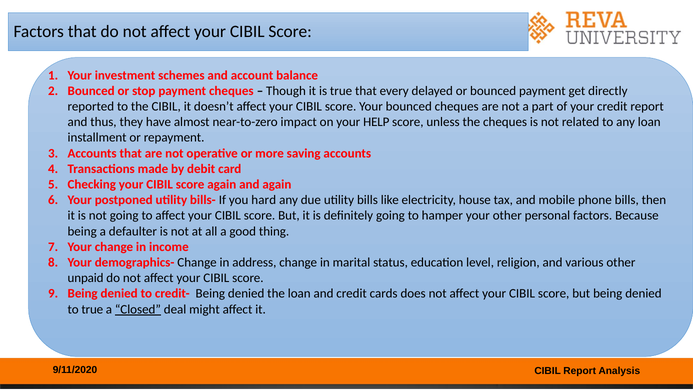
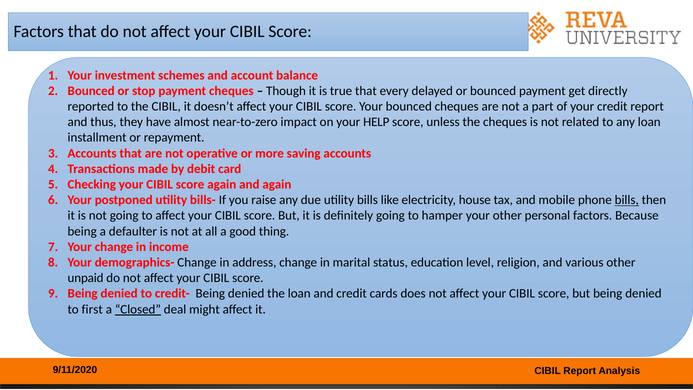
hard: hard -> raise (264, 200)
bills underline: none -> present (627, 200)
to true: true -> first (92, 309)
